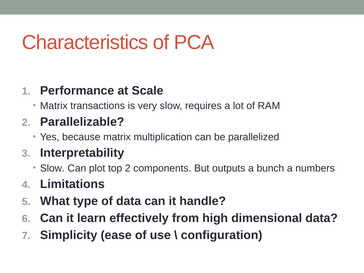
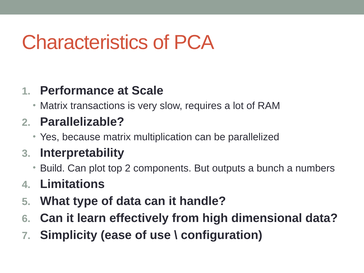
Slow: Slow -> Build (52, 168)
